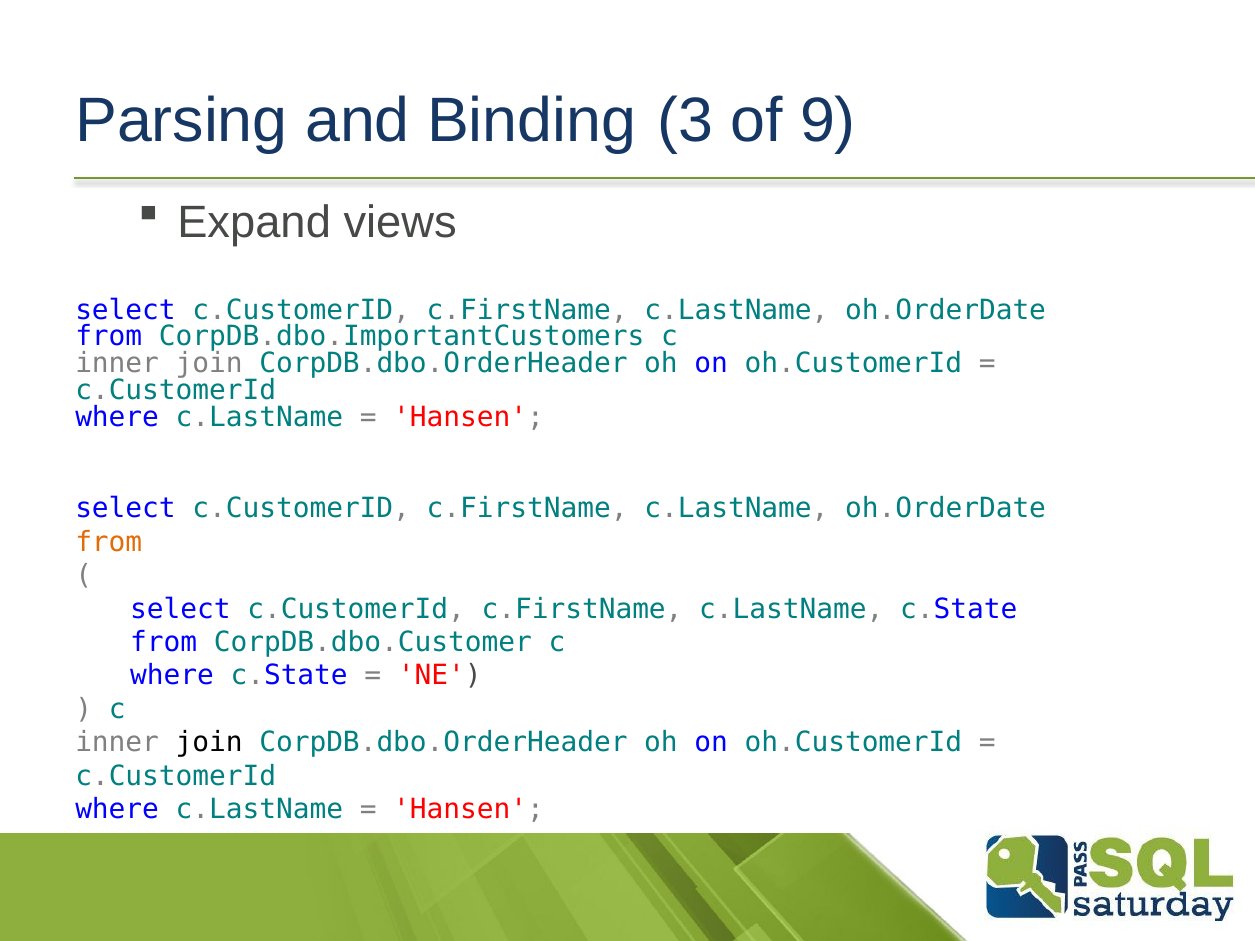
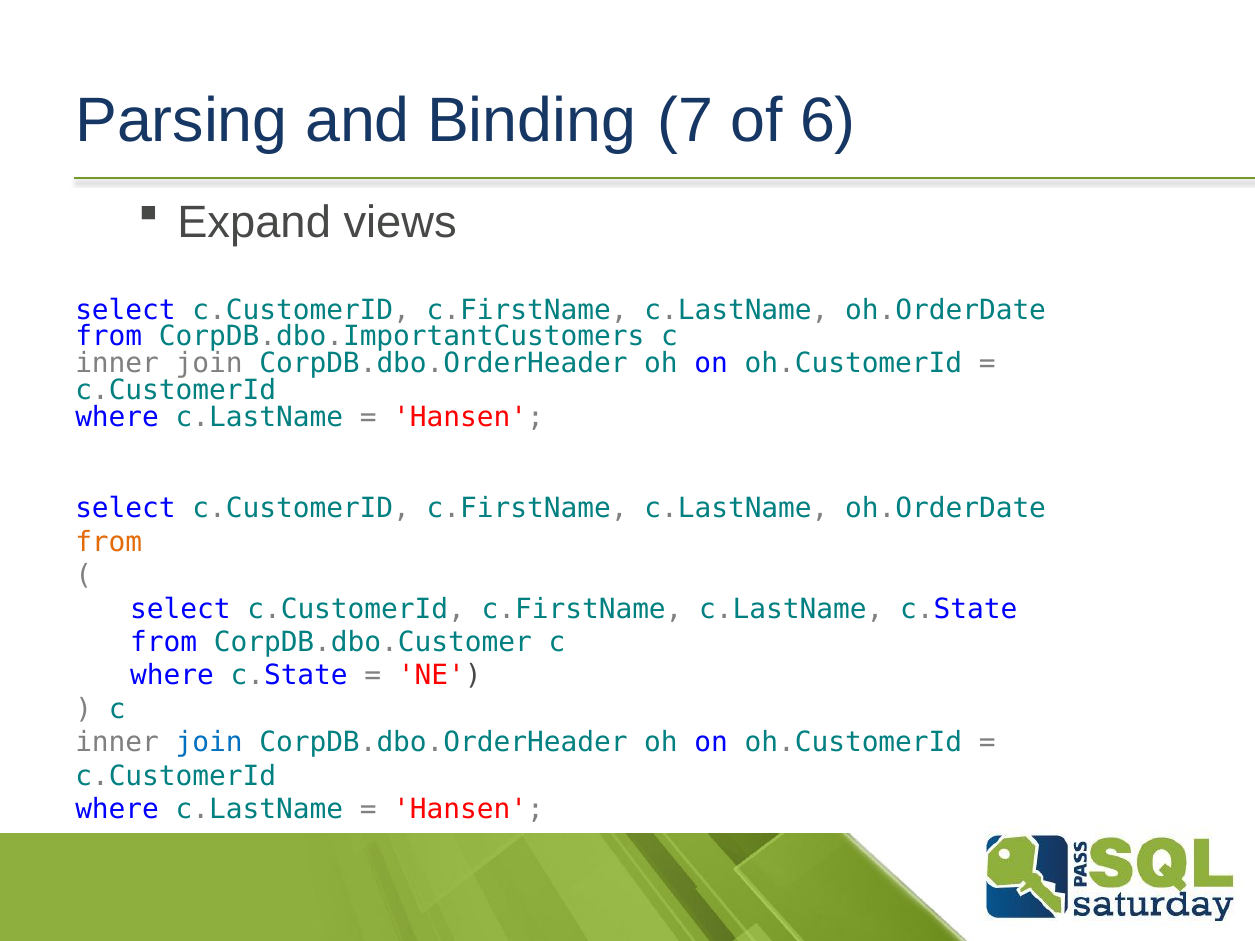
3: 3 -> 7 (685, 121)
9: 9 -> 6 (828, 121)
join colour: black -> blue (209, 743)
